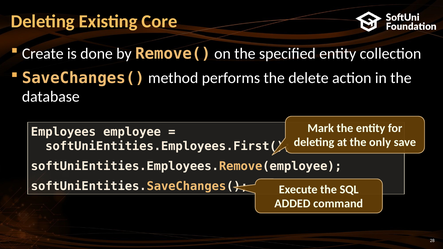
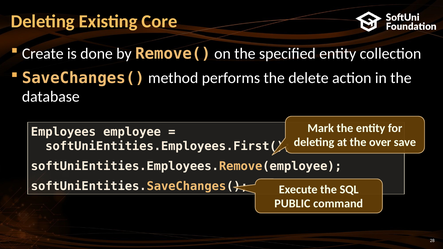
only: only -> over (380, 142)
ADDED: ADDED -> PUBLIC (292, 204)
